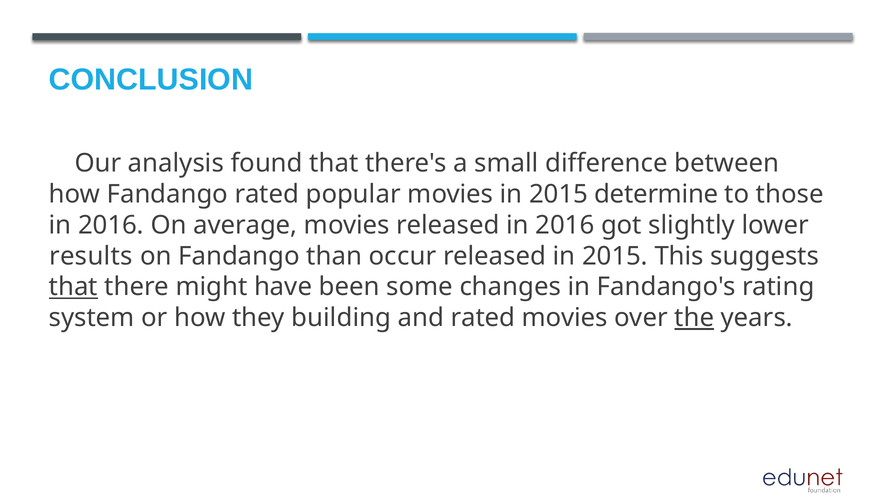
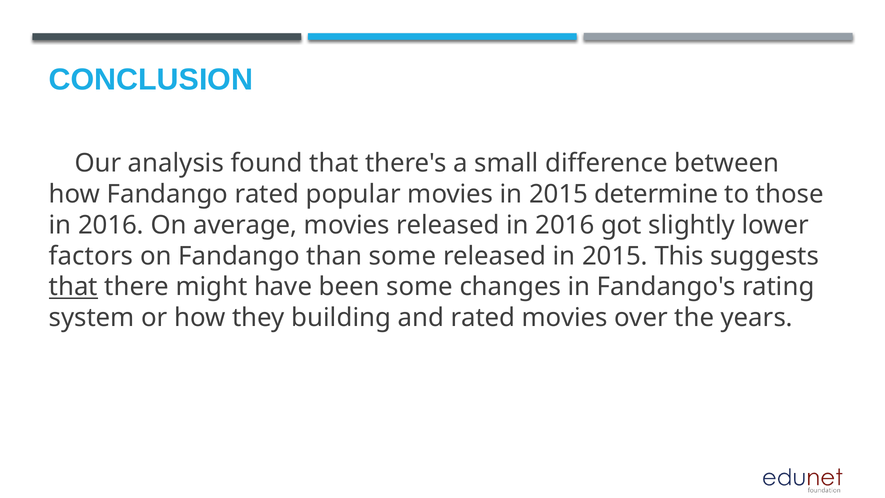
results: results -> factors (91, 256)
than occur: occur -> some (402, 256)
the underline: present -> none (694, 318)
